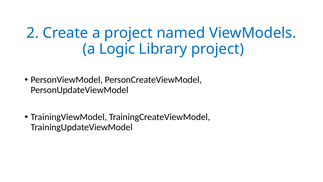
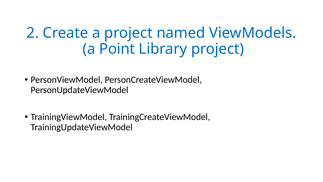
Logic: Logic -> Point (117, 49)
